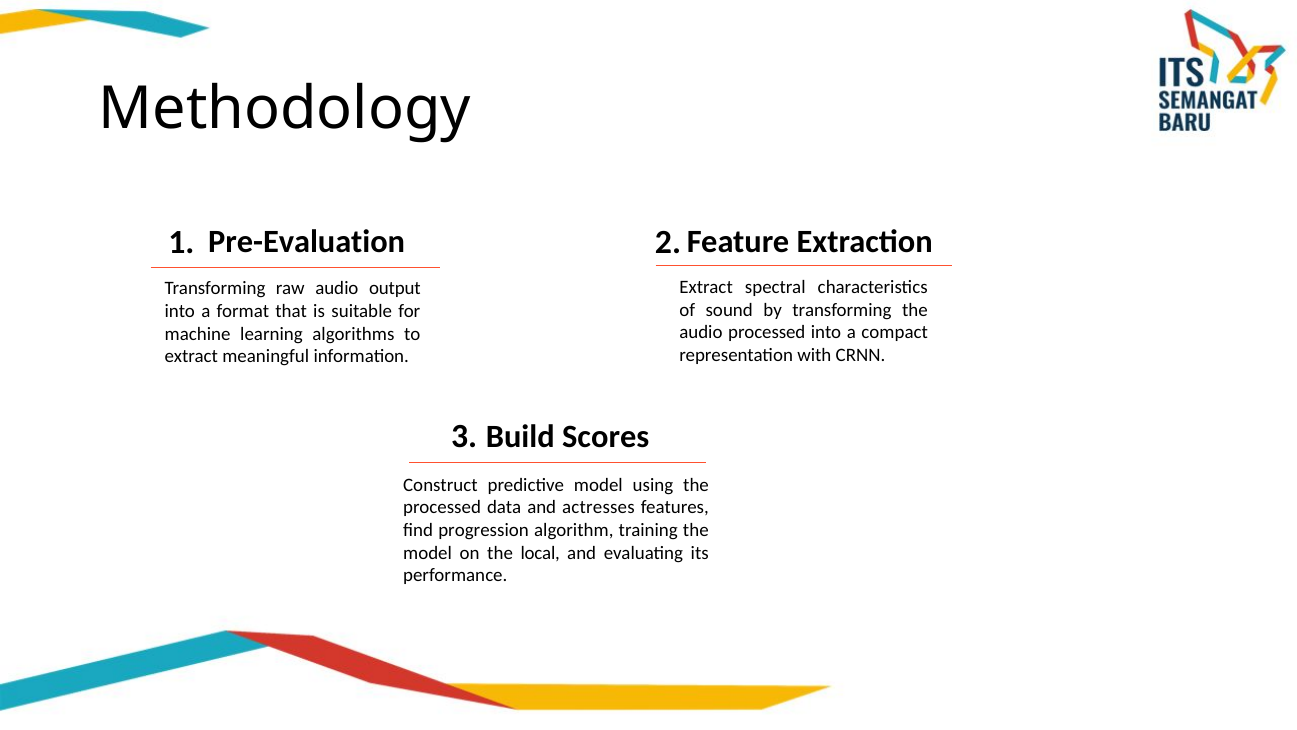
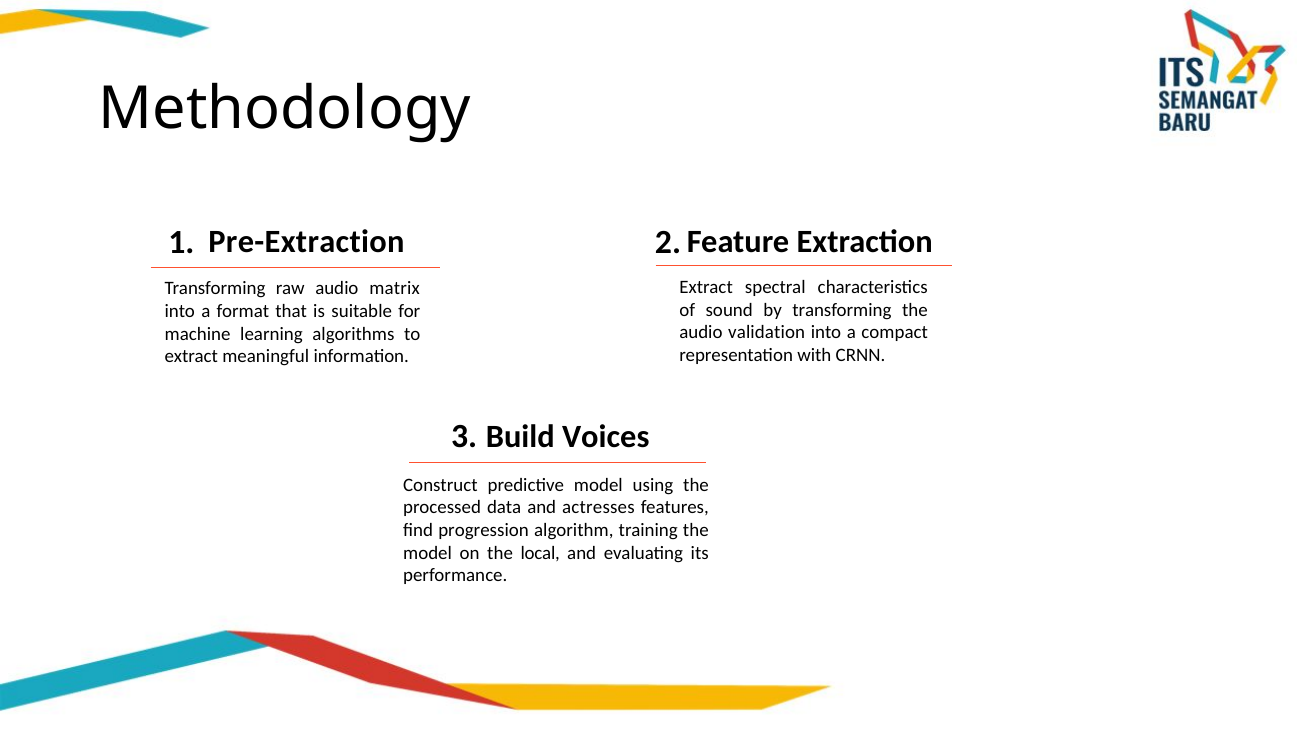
Pre-Evaluation: Pre-Evaluation -> Pre-Extraction (306, 242)
output: output -> matrix (395, 288)
audio processed: processed -> validation (767, 332)
Scores: Scores -> Voices (606, 436)
